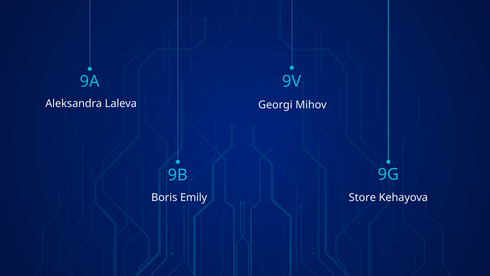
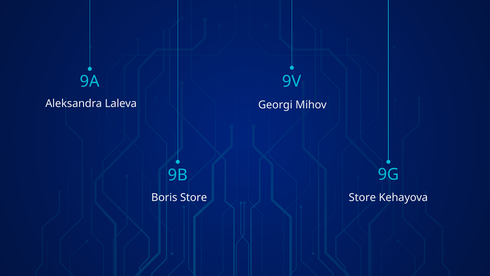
Boris Emily: Emily -> Store (194, 197)
